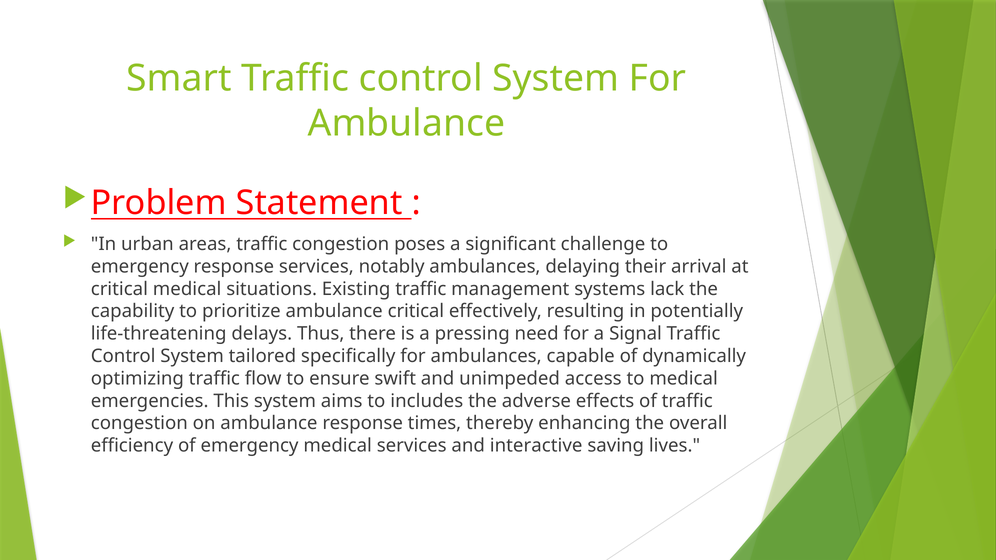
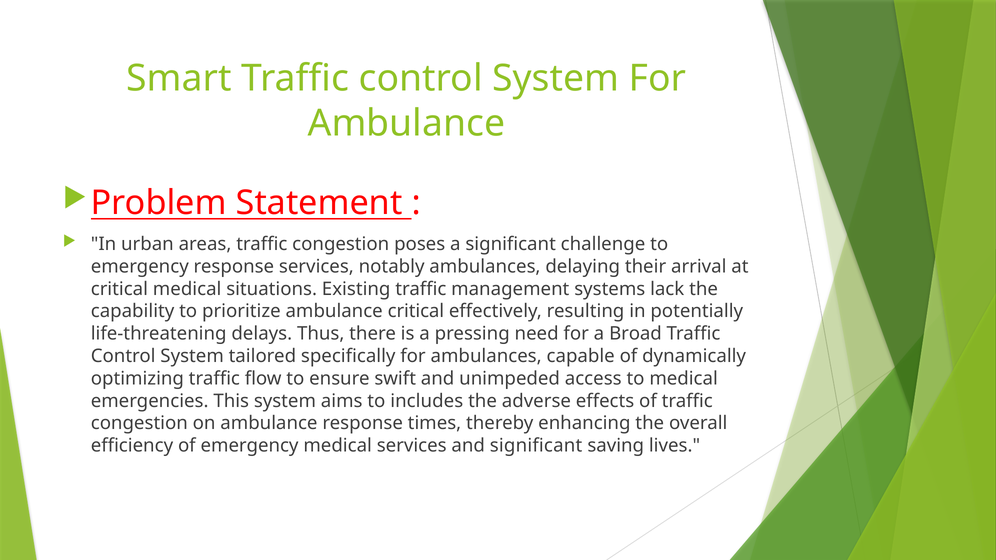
Signal: Signal -> Broad (635, 334)
and interactive: interactive -> significant (536, 446)
